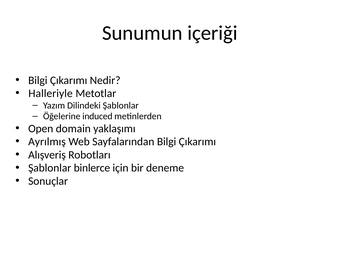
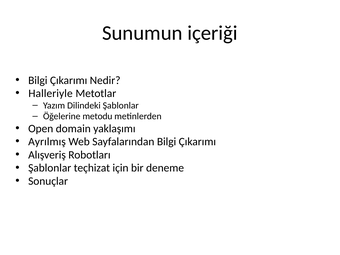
induced: induced -> metodu (97, 116)
binlerce: binlerce -> teçhizat (92, 168)
